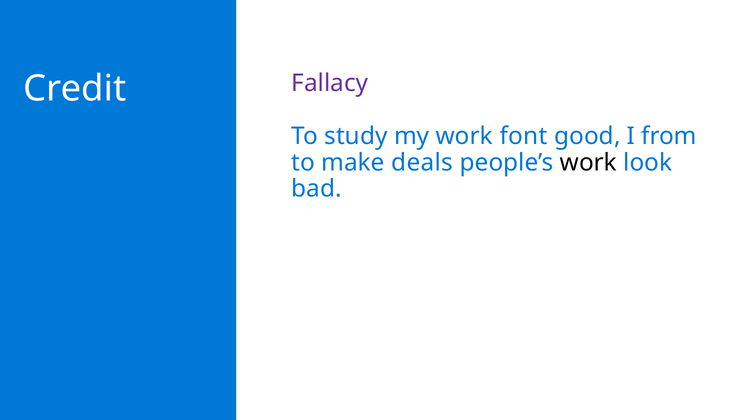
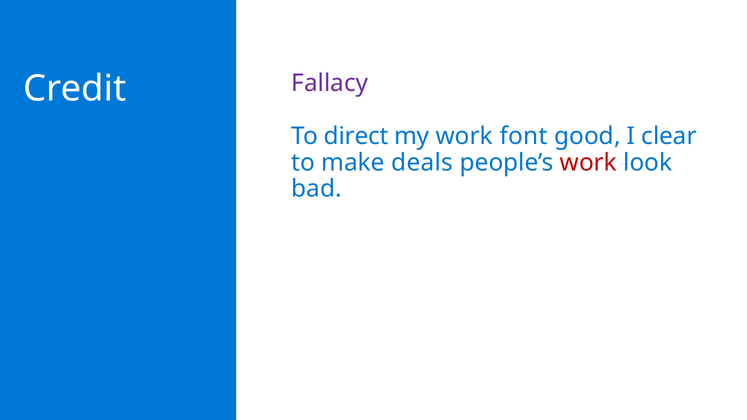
study: study -> direct (356, 136)
from: from -> clear (669, 136)
work colour: black -> red (588, 163)
